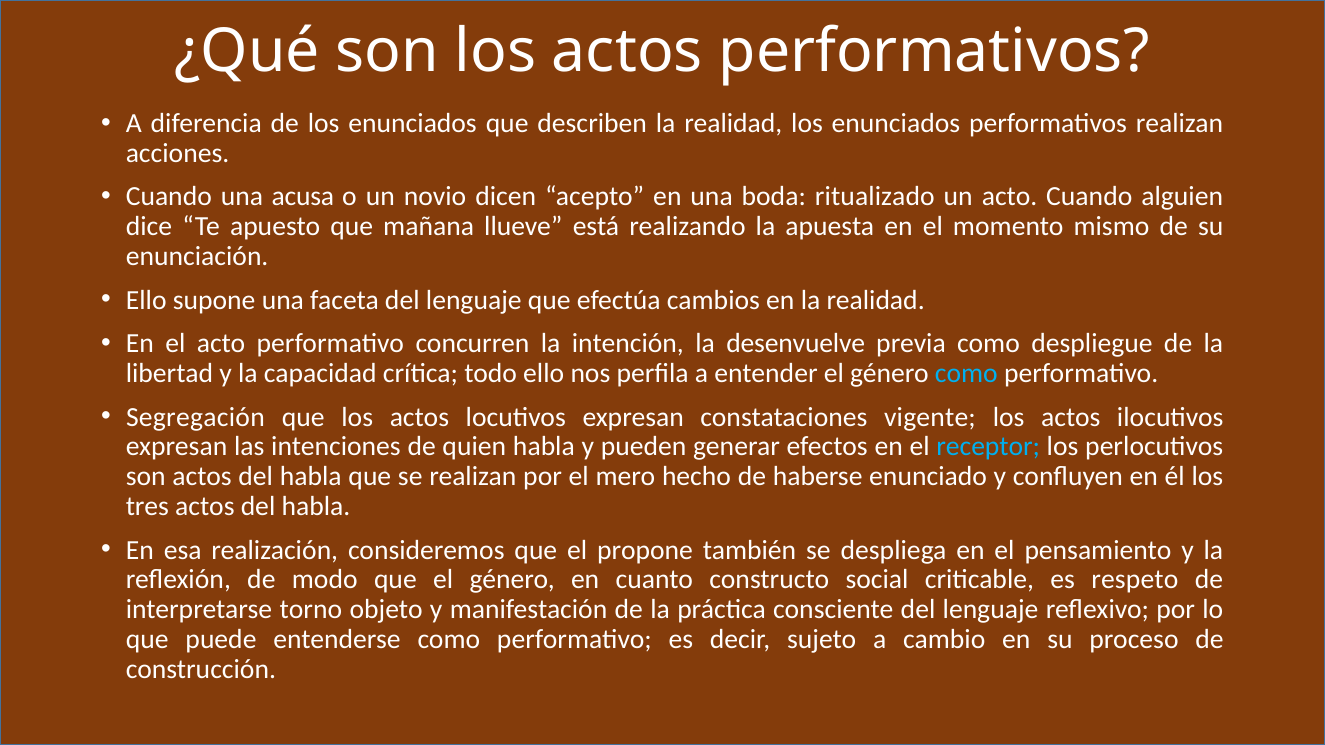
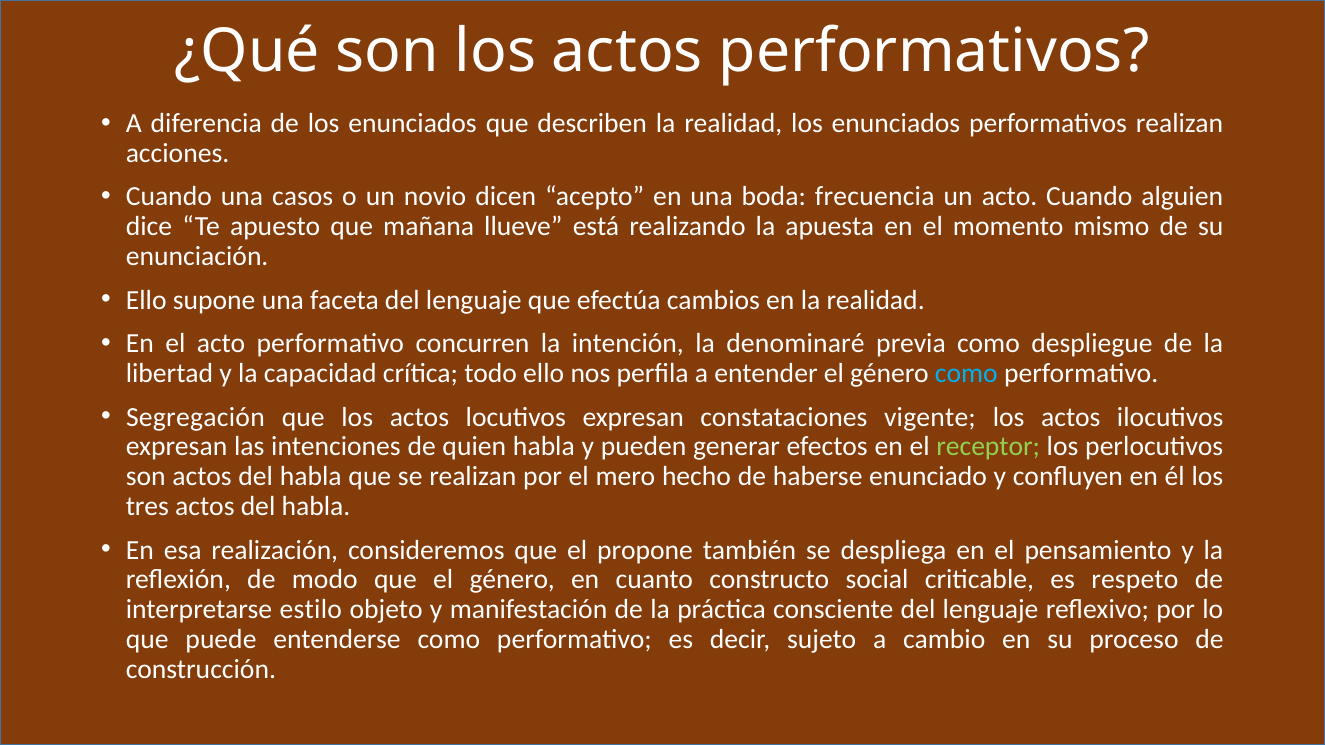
acusa: acusa -> casos (303, 197)
ritualizado: ritualizado -> frecuencia (875, 197)
desenvuelve: desenvuelve -> denominaré (796, 344)
receptor colour: light blue -> light green (988, 447)
torno: torno -> estilo (311, 610)
